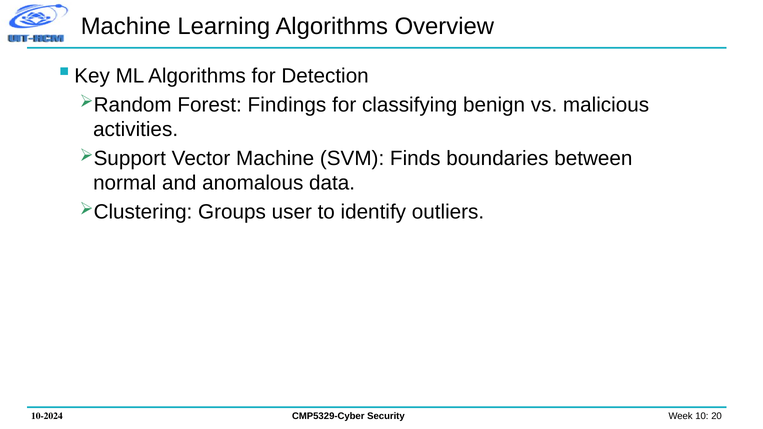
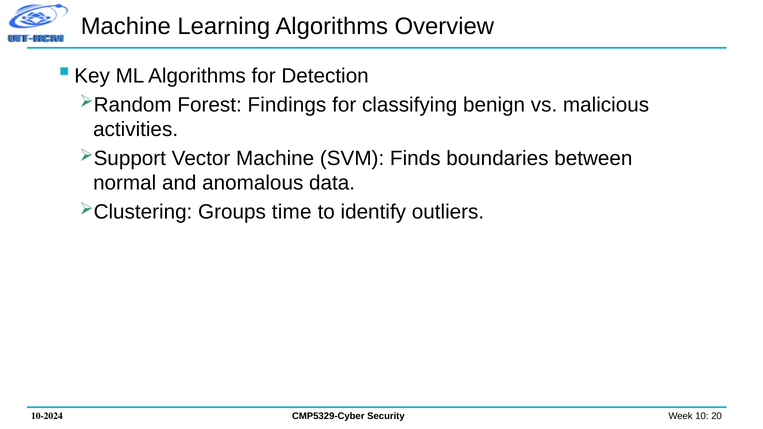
user: user -> time (292, 212)
